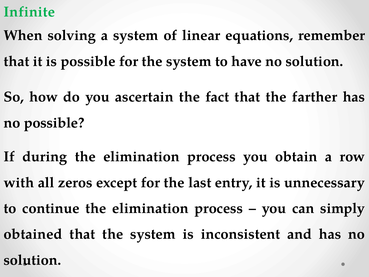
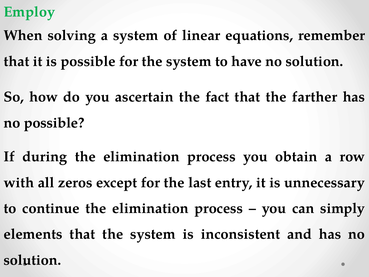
Infinite: Infinite -> Employ (29, 12)
obtained: obtained -> elements (33, 234)
